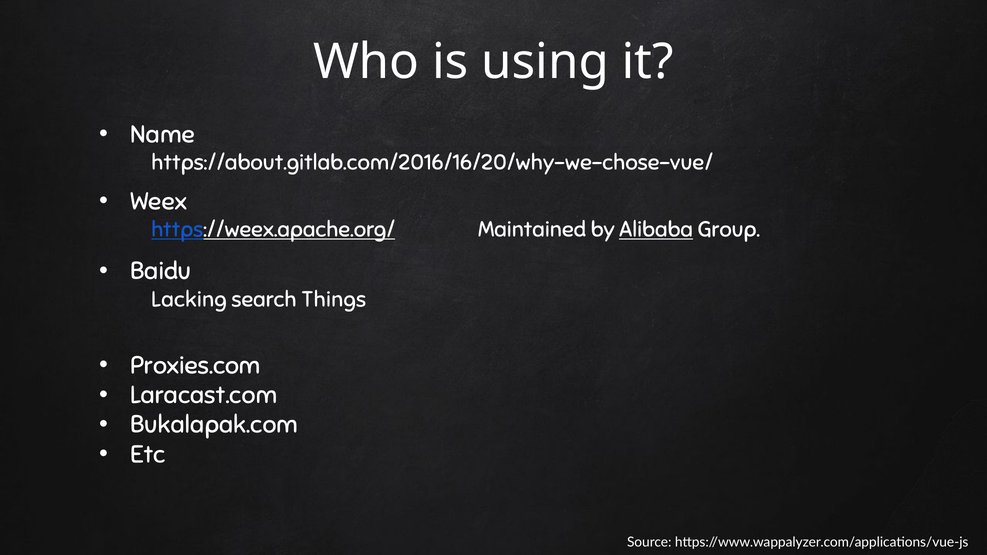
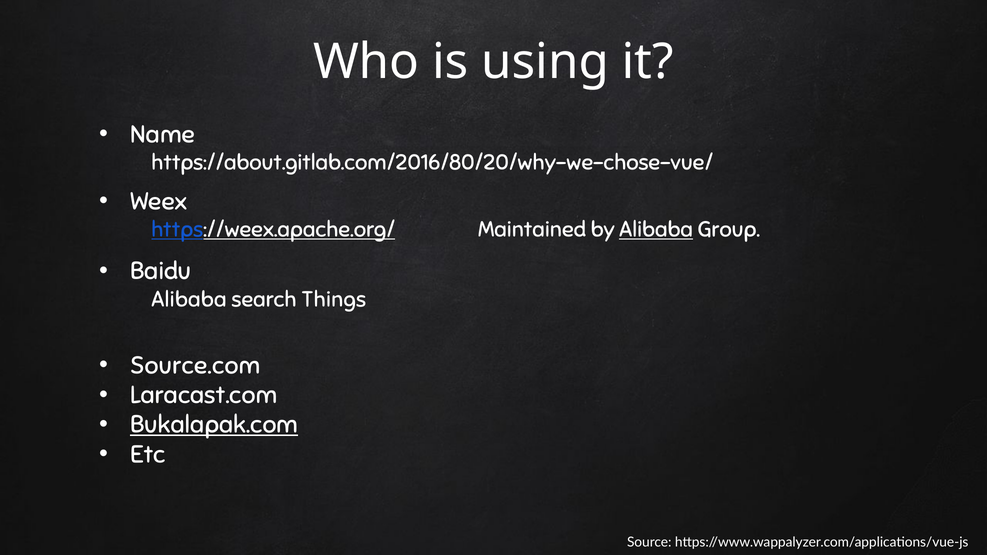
https://about.gitlab.com/2016/16/20/why-we-chose-vue/: https://about.gitlab.com/2016/16/20/why-we-chose-vue/ -> https://about.gitlab.com/2016/80/20/why-we-chose-vue/ (432, 163)
Lacking: Lacking -> Alibaba (189, 299)
Proxies.com: Proxies.com -> Source.com (195, 366)
Bukalapak.com underline: none -> present (214, 425)
